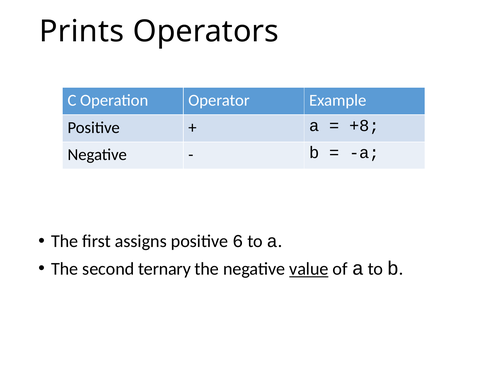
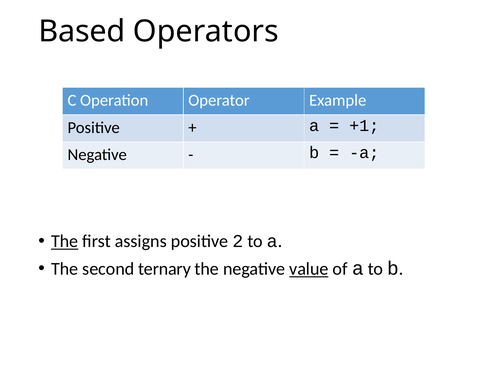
Prints: Prints -> Based (82, 31)
+8: +8 -> +1 (364, 126)
The underline: none -> present (65, 241)
6: 6 -> 2 (238, 241)
